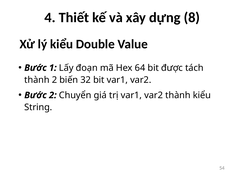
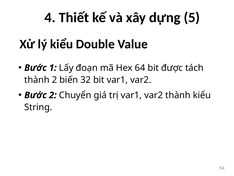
8: 8 -> 5 (192, 17)
